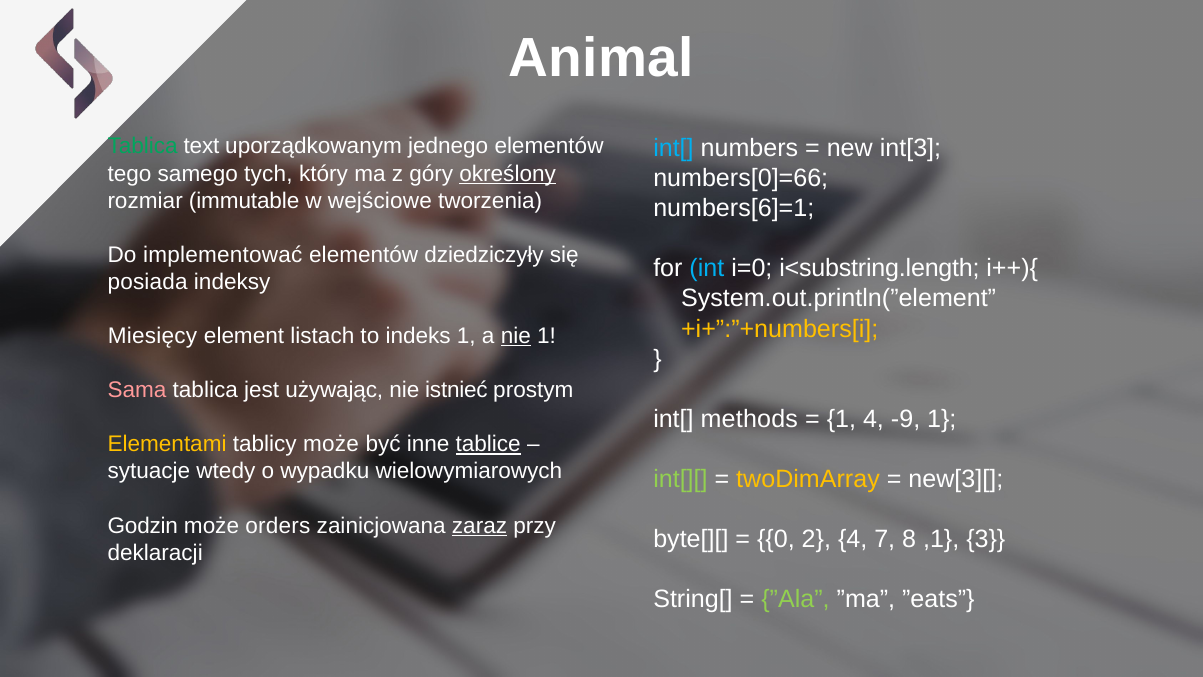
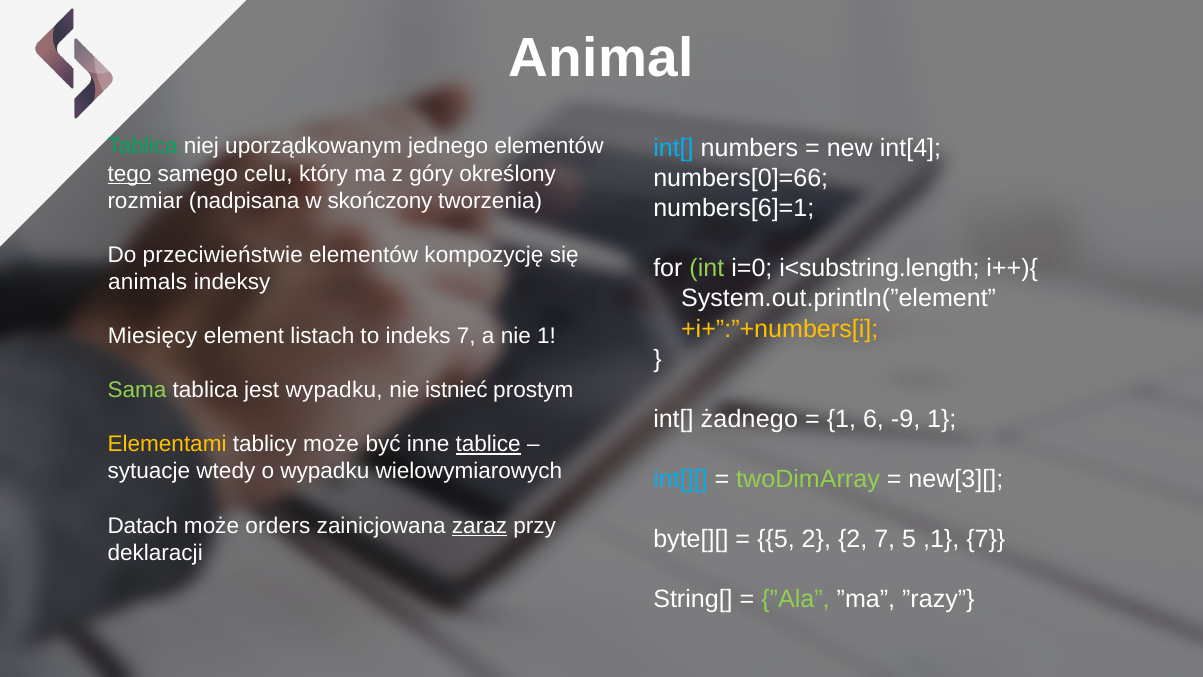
text: text -> niej (201, 146)
int[3: int[3 -> int[4 (910, 148)
tego underline: none -> present (130, 174)
tych: tych -> celu (268, 174)
określony underline: present -> none (508, 174)
immutable: immutable -> nadpisana (244, 201)
wejściowe: wejściowe -> skończony (380, 201)
implementować: implementować -> przeciwieństwie (223, 255)
dziedziczyły: dziedziczyły -> kompozycję (484, 255)
int colour: light blue -> light green (707, 268)
posiada: posiada -> animals (148, 282)
indeks 1: 1 -> 7 (466, 336)
nie underline: present -> none (516, 336)
Sama colour: pink -> light green (137, 390)
jest używając: używając -> wypadku (334, 390)
methods: methods -> żadnego (749, 419)
1 4: 4 -> 6 (874, 419)
int[][ colour: light green -> light blue (680, 479)
twoDimArray colour: yellow -> light green (808, 479)
Godzin: Godzin -> Datach (143, 525)
0: 0 -> 5 (776, 539)
2 4: 4 -> 2 (853, 539)
7 8: 8 -> 5 (909, 539)
,1 3: 3 -> 7 (986, 539)
”eats: ”eats -> ”razy (938, 599)
